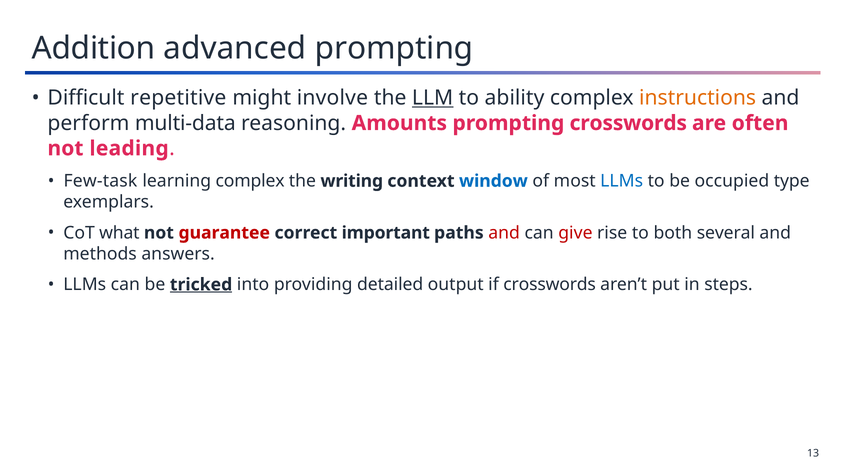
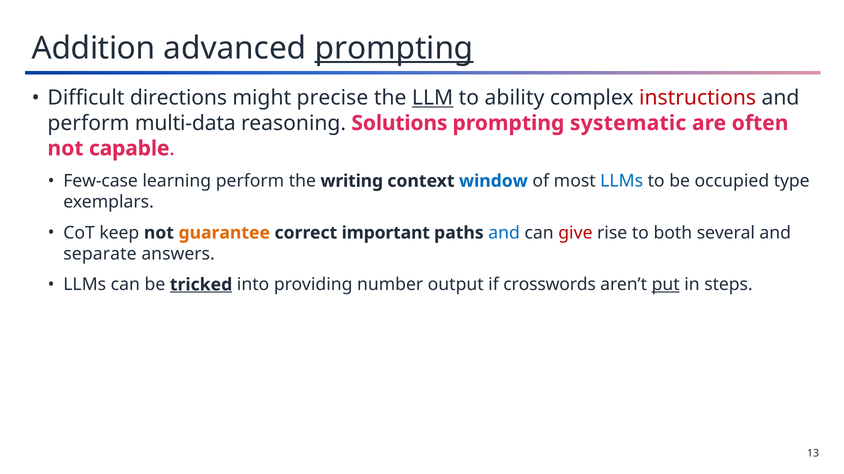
prompting underline: none -> present (394, 48)
repetitive: repetitive -> directions (178, 98)
involve: involve -> precise (332, 98)
instructions colour: orange -> red (698, 98)
Amounts: Amounts -> Solutions (399, 123)
prompting crosswords: crosswords -> systematic (628, 123)
leading: leading -> capable (129, 149)
Few-task: Few-task -> Few-case (101, 181)
learning complex: complex -> perform (250, 181)
what: what -> keep (119, 233)
guarantee colour: red -> orange (224, 233)
and colour: red -> blue (504, 233)
methods: methods -> separate (100, 254)
detailed: detailed -> number (390, 285)
put underline: none -> present (666, 285)
